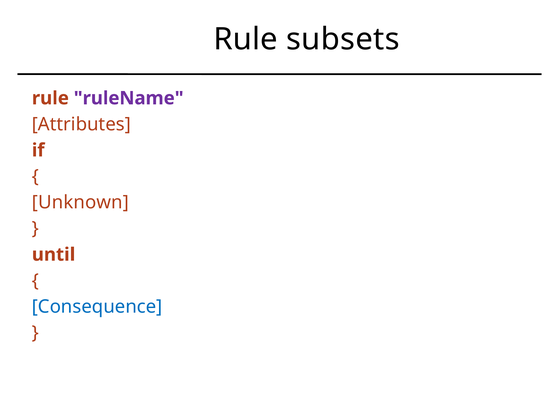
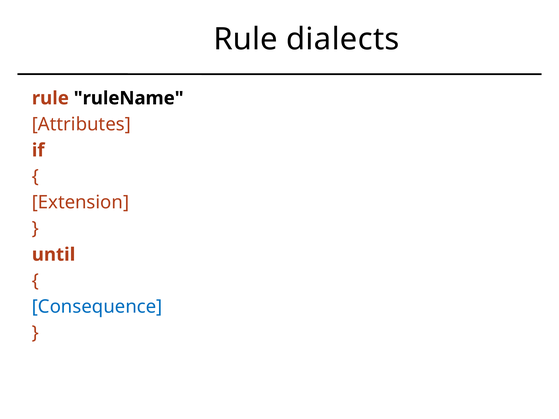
subsets: subsets -> dialects (343, 39)
ruleName colour: purple -> black (129, 98)
Unknown: Unknown -> Extension (80, 203)
